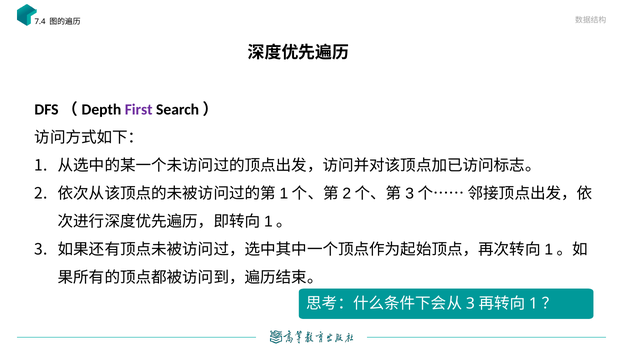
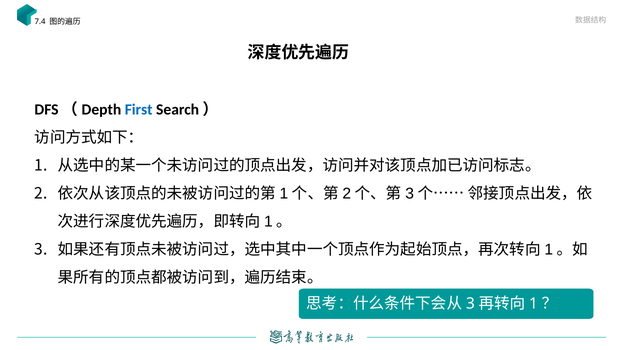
First colour: purple -> blue (139, 110)
